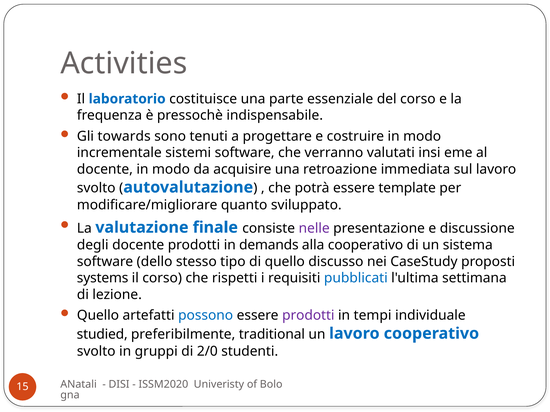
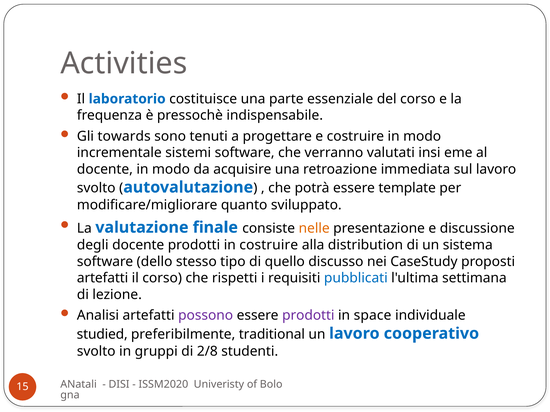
nelle colour: purple -> orange (314, 228)
in demands: demands -> costruire (269, 245)
alla cooperativo: cooperativo -> distribution (365, 245)
systems: systems -> artefatti (103, 278)
Quello: Quello -> Analisi (98, 316)
possono colour: blue -> purple (206, 316)
tempi: tempi -> space (373, 316)
2/0: 2/0 -> 2/8 (207, 352)
